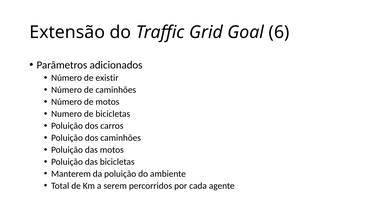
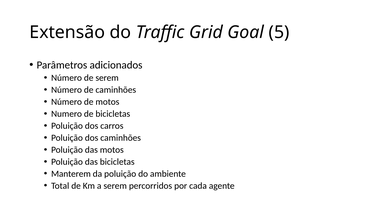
6: 6 -> 5 (279, 32)
de existir: existir -> serem (107, 78)
